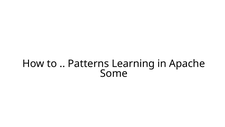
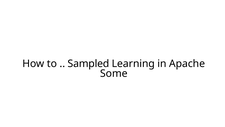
Patterns: Patterns -> Sampled (88, 63)
